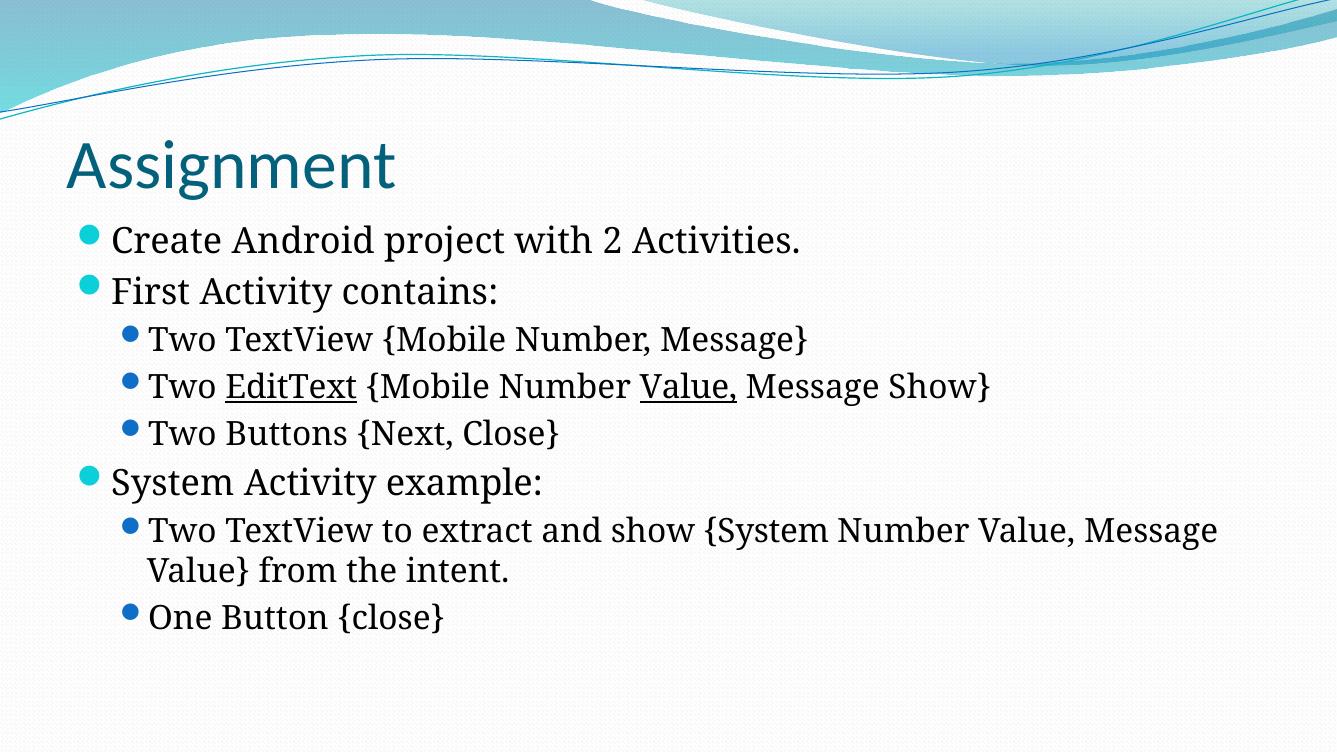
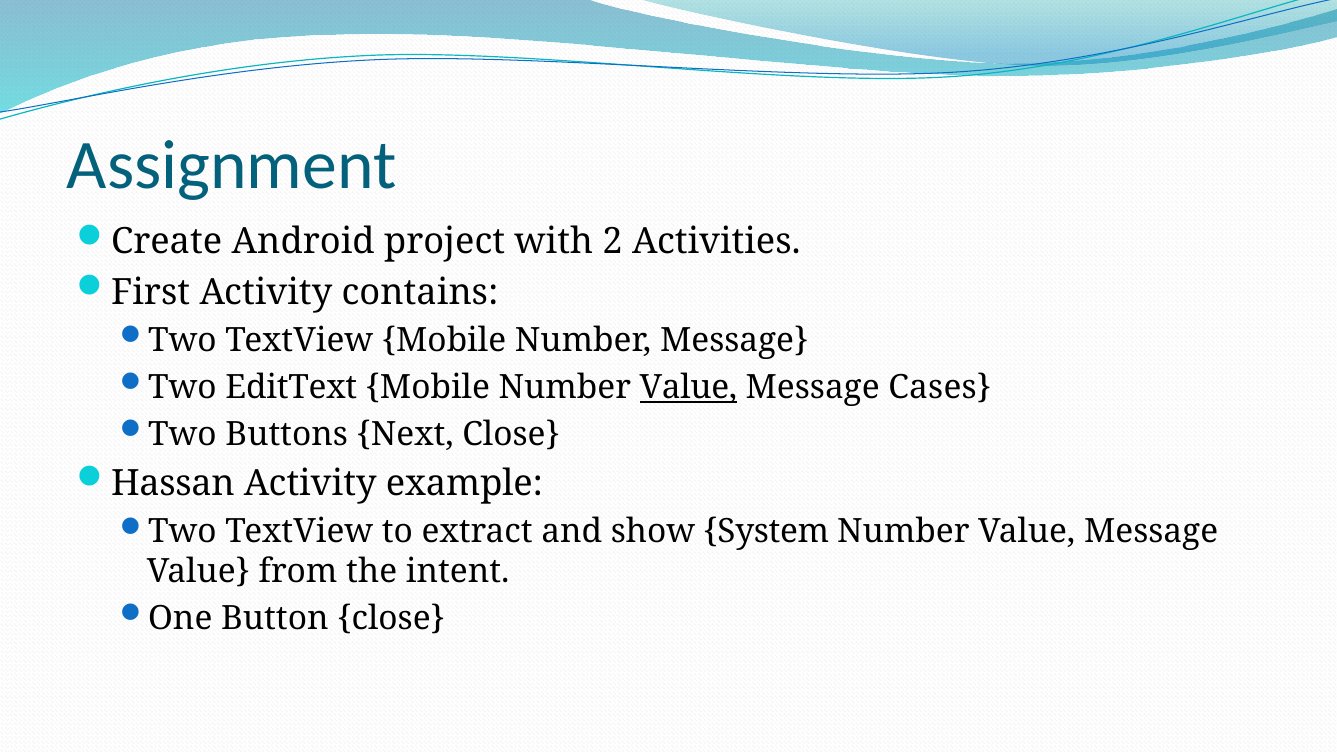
EditText underline: present -> none (291, 387)
Message Show: Show -> Cases (940, 387)
System: System -> Hassan (173, 483)
